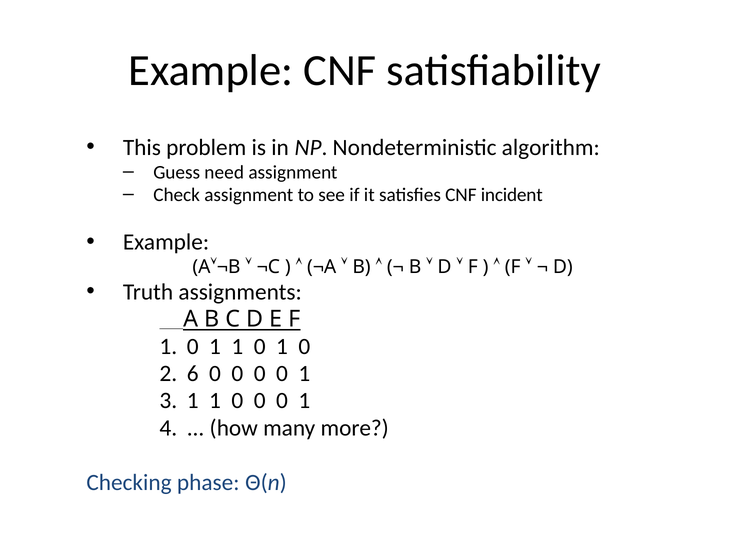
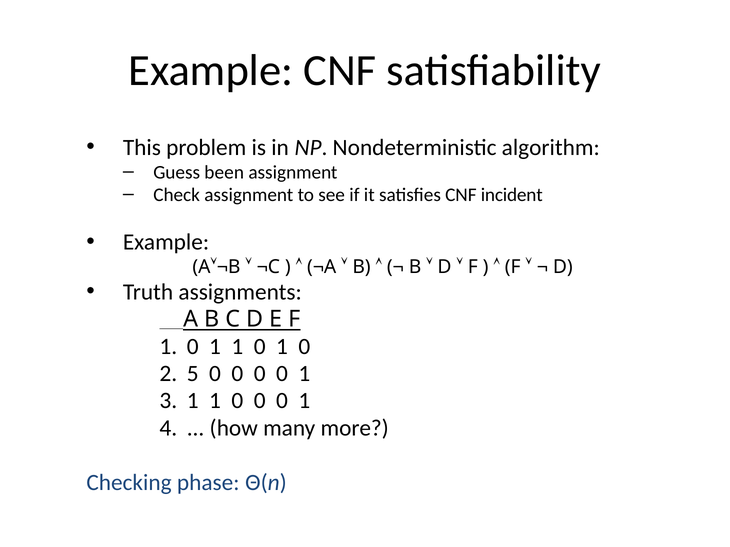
need: need -> been (224, 172)
6: 6 -> 5 (193, 374)
